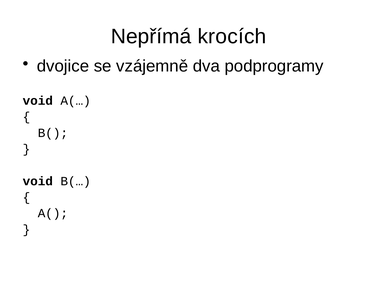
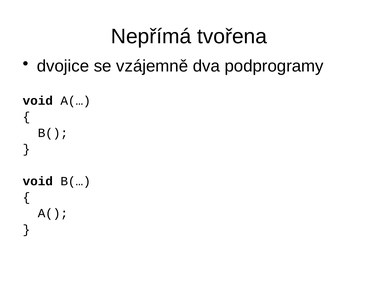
krocích: krocích -> tvořena (232, 36)
